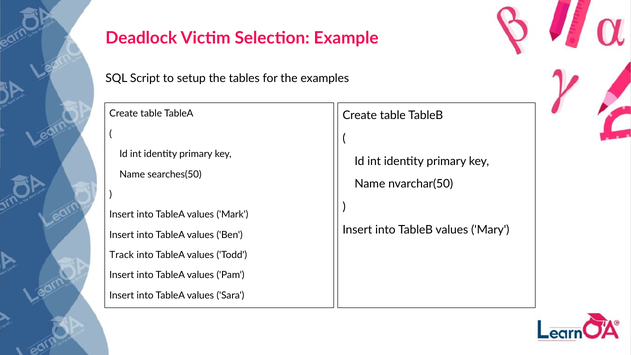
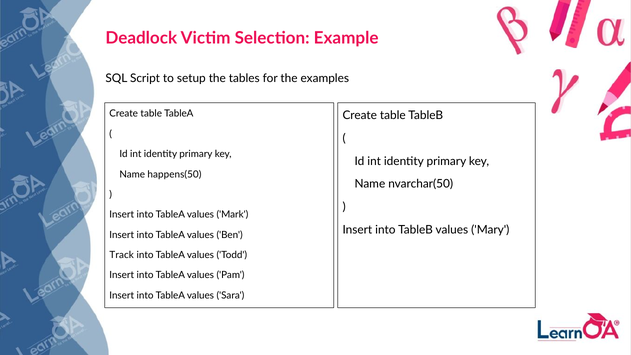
searches(50: searches(50 -> happens(50 (174, 174)
